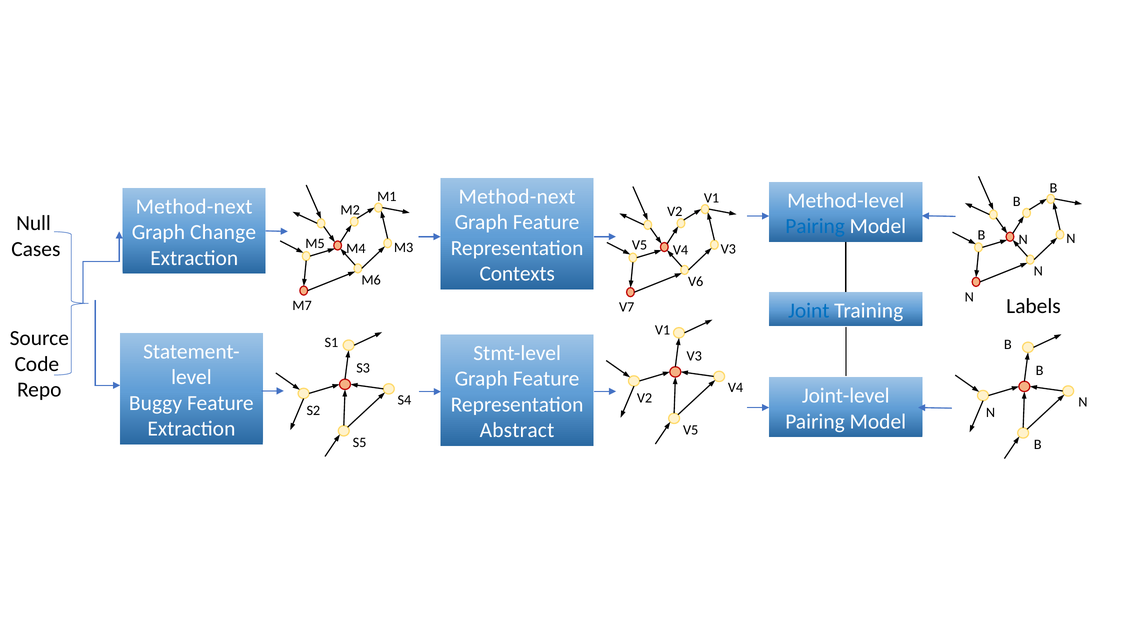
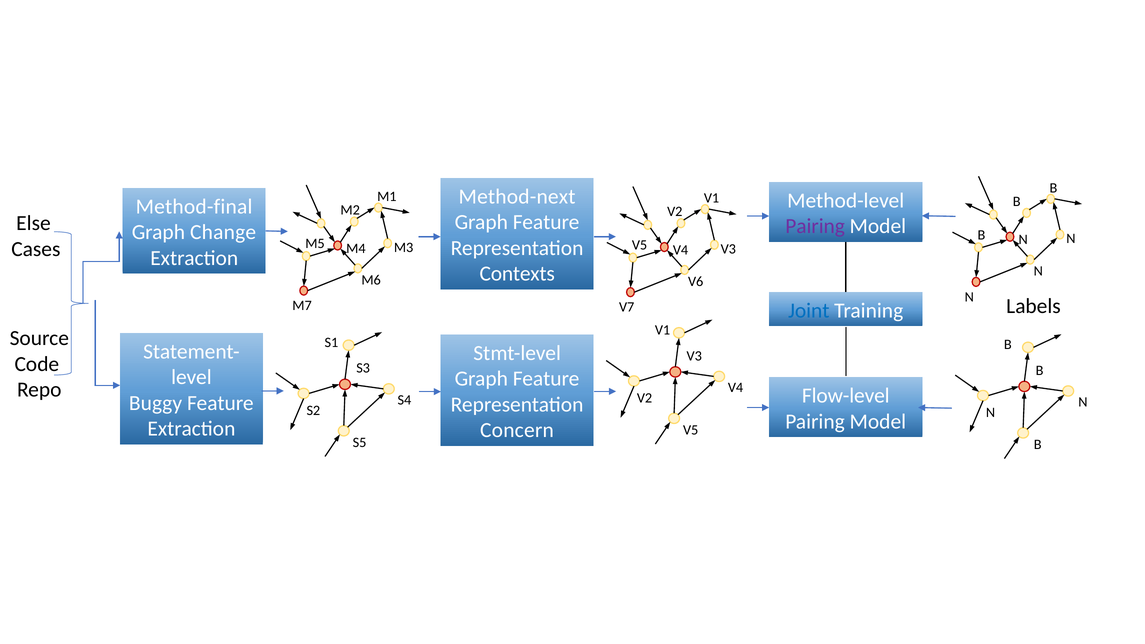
Method-next: Method-next -> Method-final (194, 207)
Null: Null -> Else (33, 223)
Pairing colour: blue -> purple (815, 226)
Joint-level: Joint-level -> Flow-level (846, 396)
Abstract: Abstract -> Concern (517, 430)
